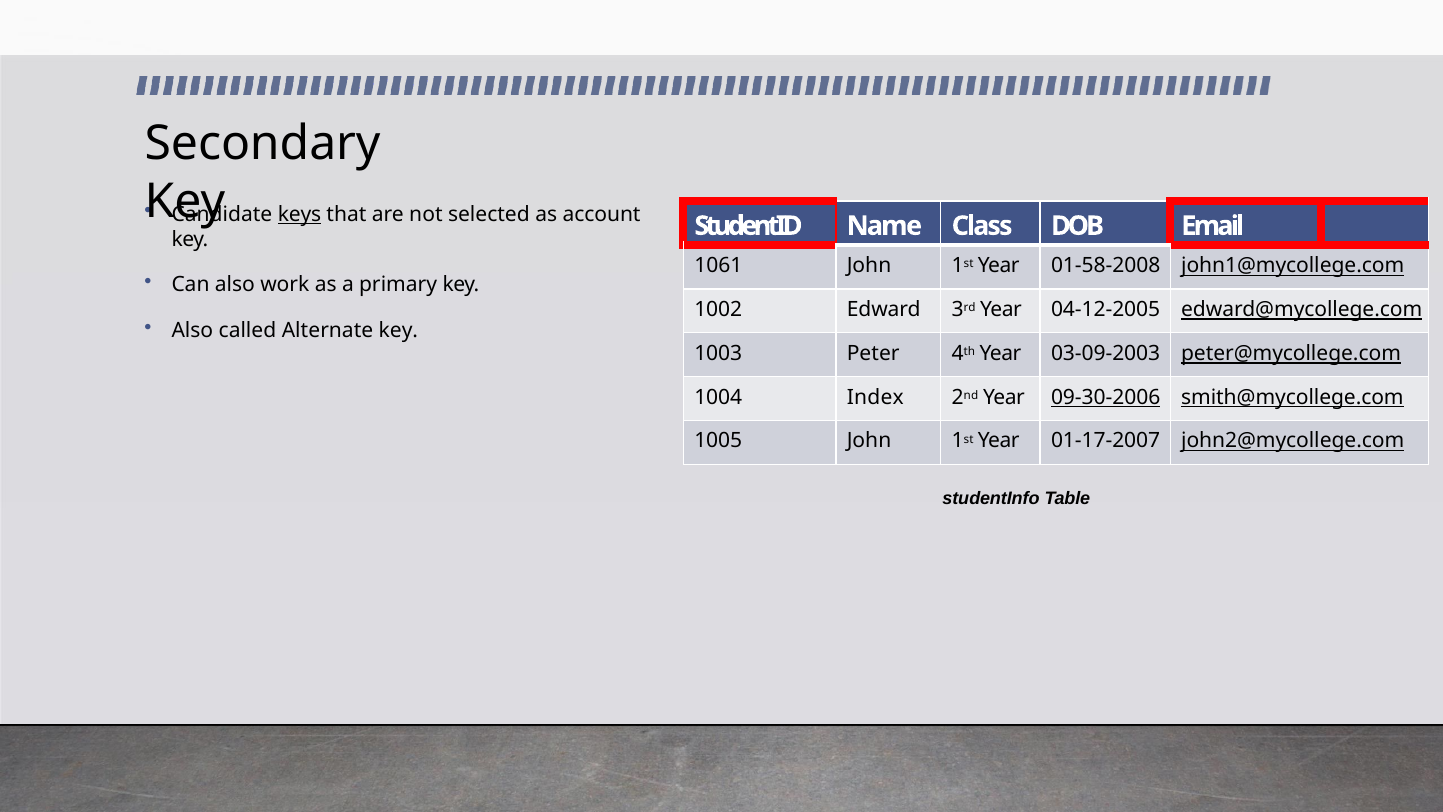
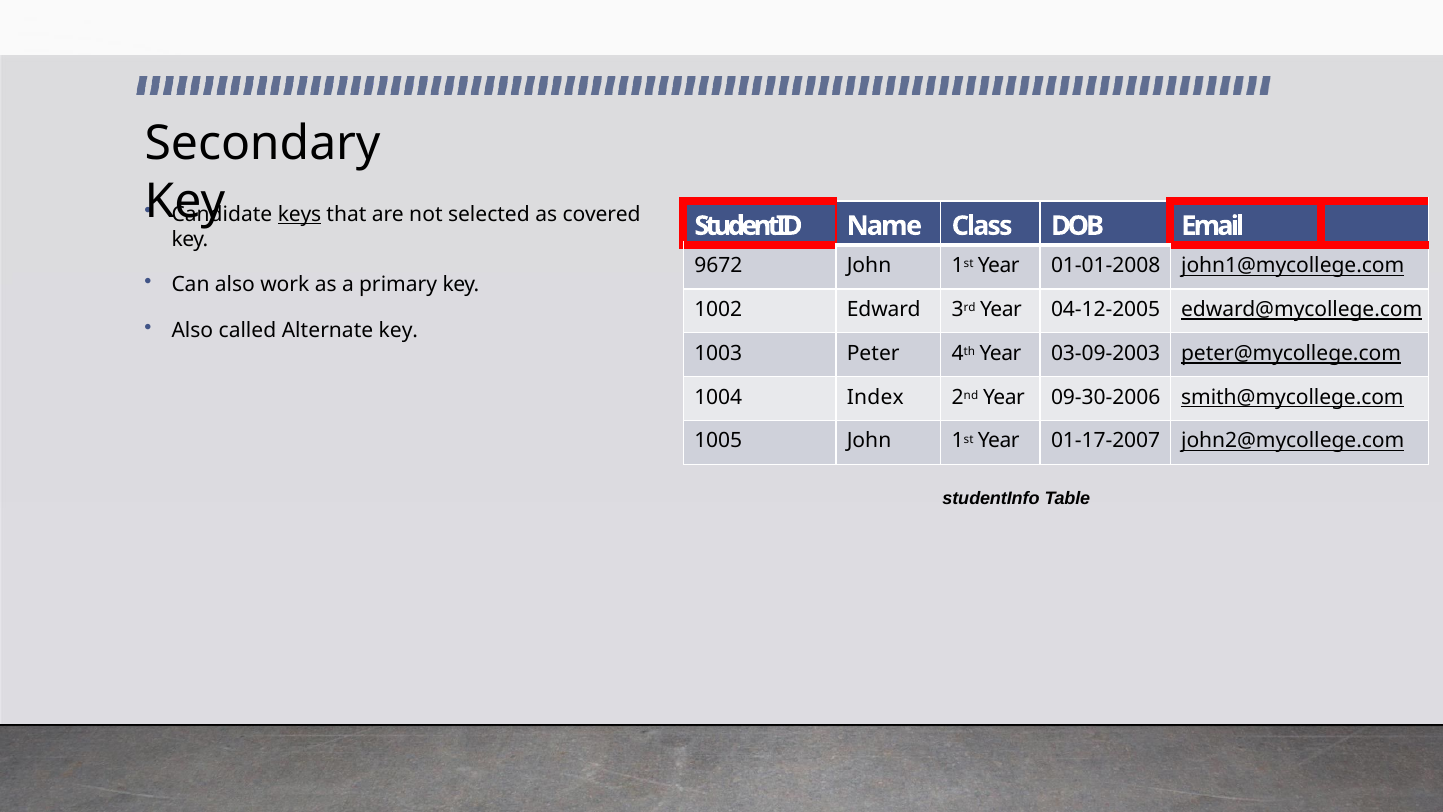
account: account -> covered (602, 214)
1061: 1061 -> 9672 (718, 265)
01-58-2008: 01-58-2008 -> 01-01-2008 (1106, 265)
09-30-2006 underline: present -> none (1106, 397)
